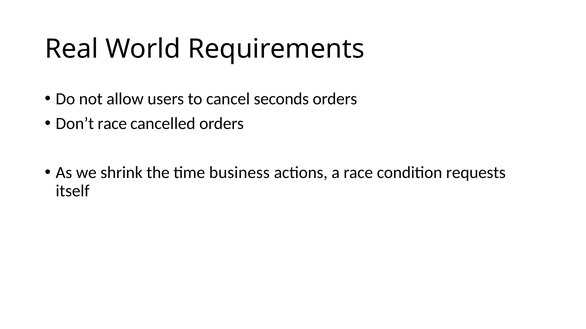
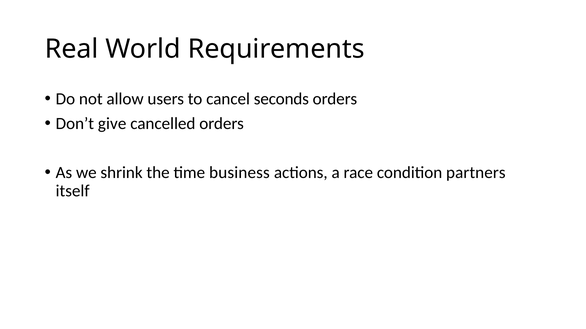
Don’t race: race -> give (112, 124)
requests: requests -> partners (476, 173)
